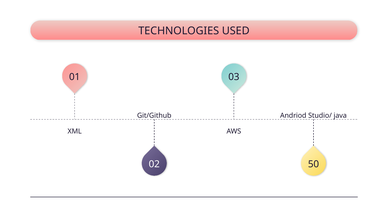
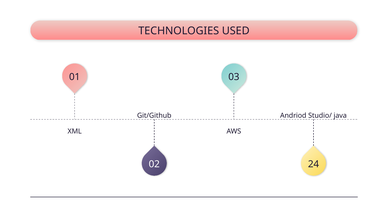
50: 50 -> 24 (313, 164)
